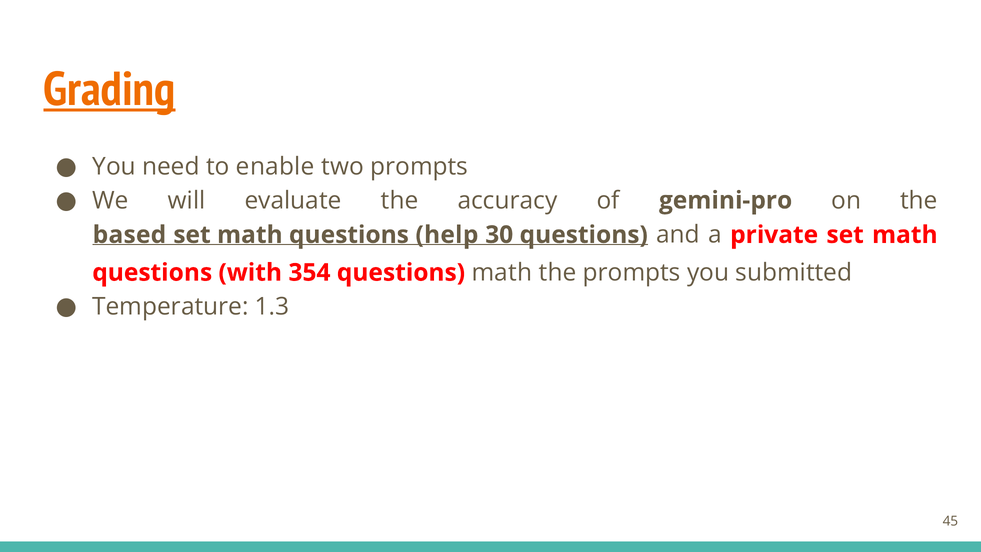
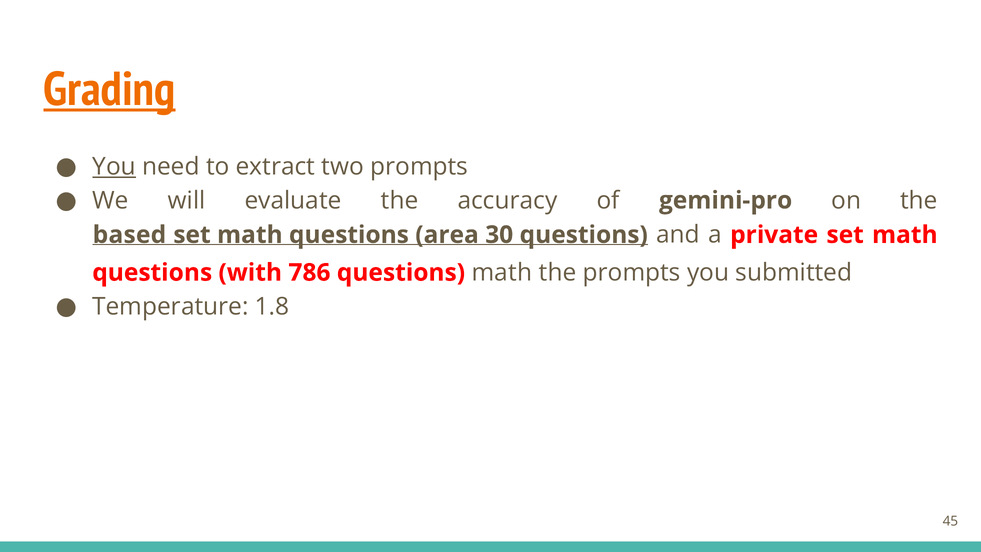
You underline: none -> present (114, 167)
enable: enable -> extract (275, 167)
help: help -> area (447, 235)
354: 354 -> 786 (309, 273)
1.3: 1.3 -> 1.8 (272, 306)
